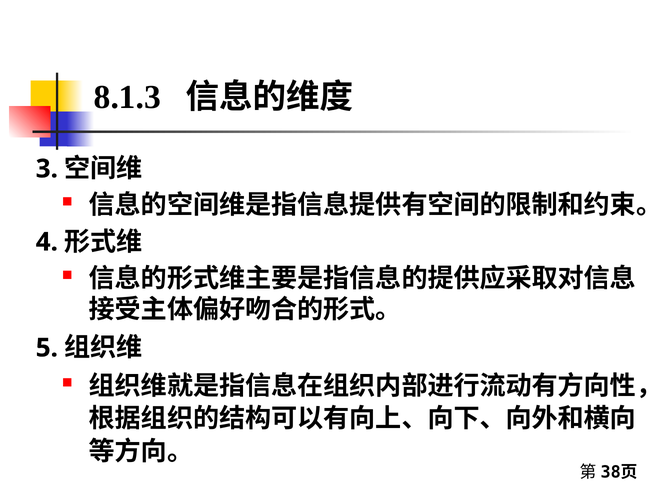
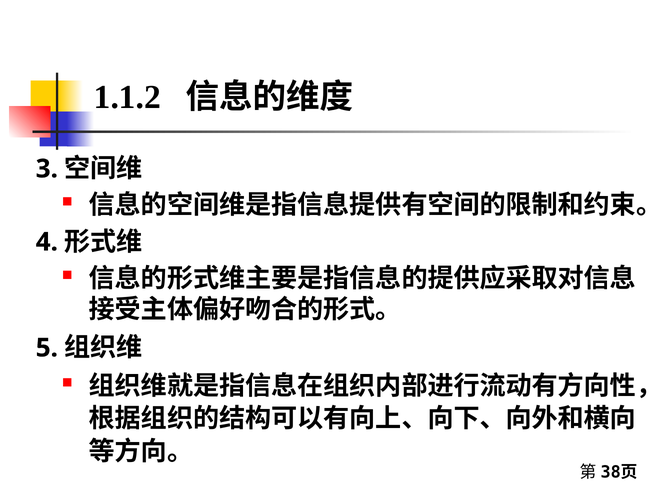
8.1.3: 8.1.3 -> 1.1.2 (127, 97)
